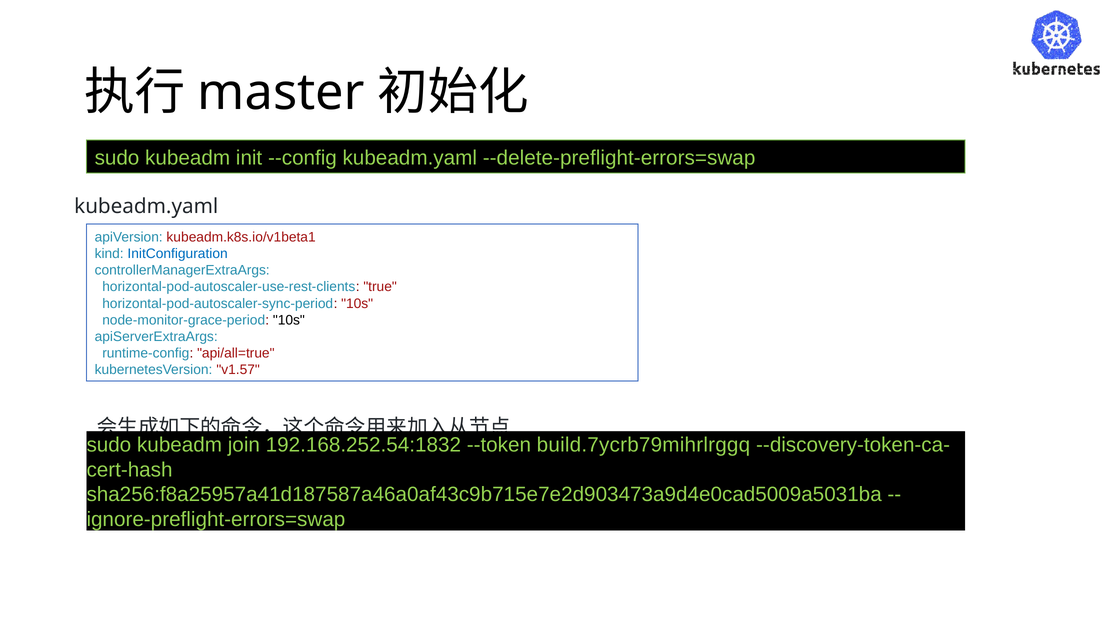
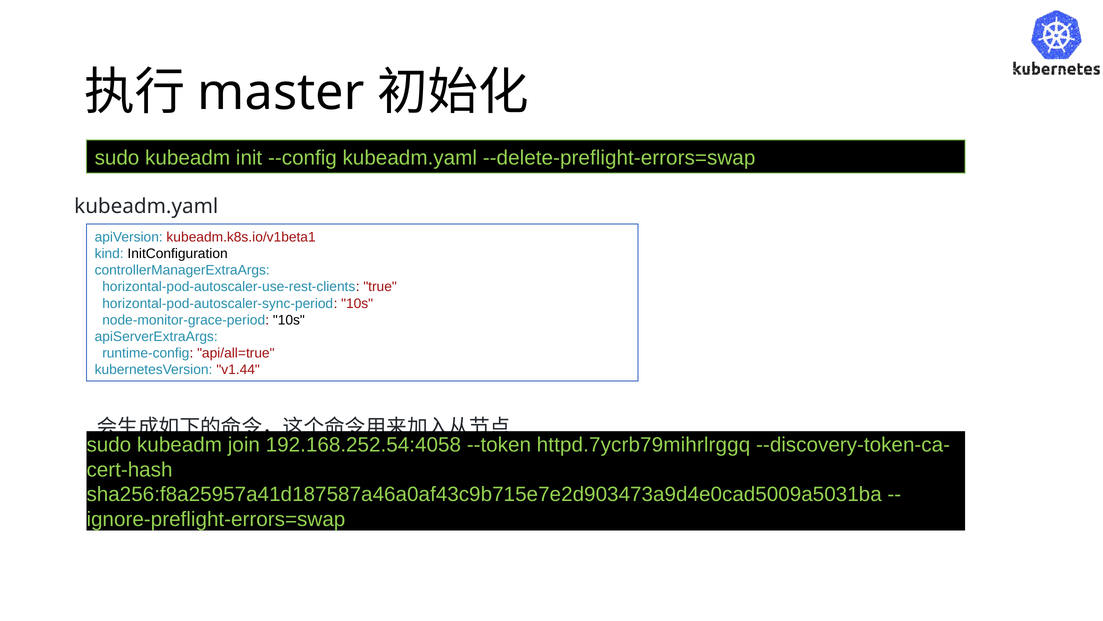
InitConfiguration colour: blue -> black (178, 254)
v1.57: v1.57 -> v1.44 (238, 369)
192.168.252.54:1832: 192.168.252.54:1832 -> 192.168.252.54:4058 (363, 445)
build.7ycrb79mihrlrggq: build.7ycrb79mihrlrggq -> httpd.7ycrb79mihrlrggq (644, 445)
